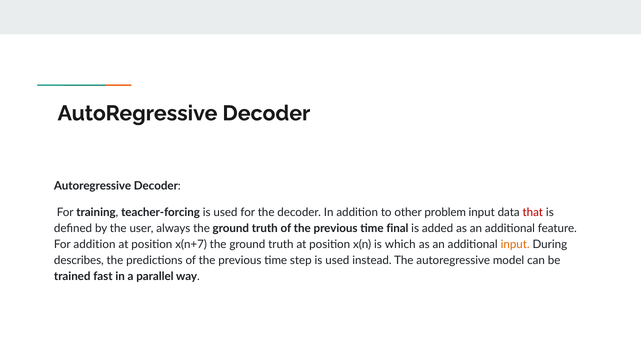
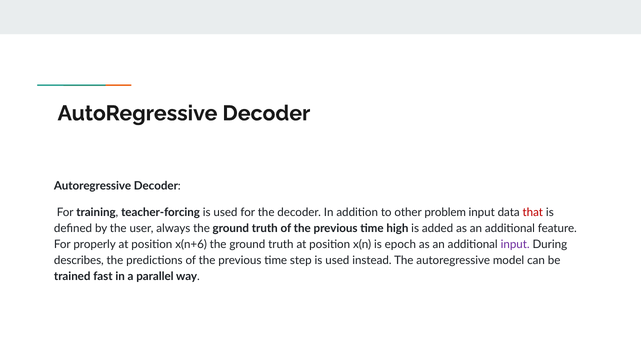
final: final -> high (397, 228)
For addition: addition -> properly (95, 244)
x(n+7: x(n+7 -> x(n+6 (191, 244)
which: which -> epoch (400, 244)
input colour: orange -> purple (515, 244)
